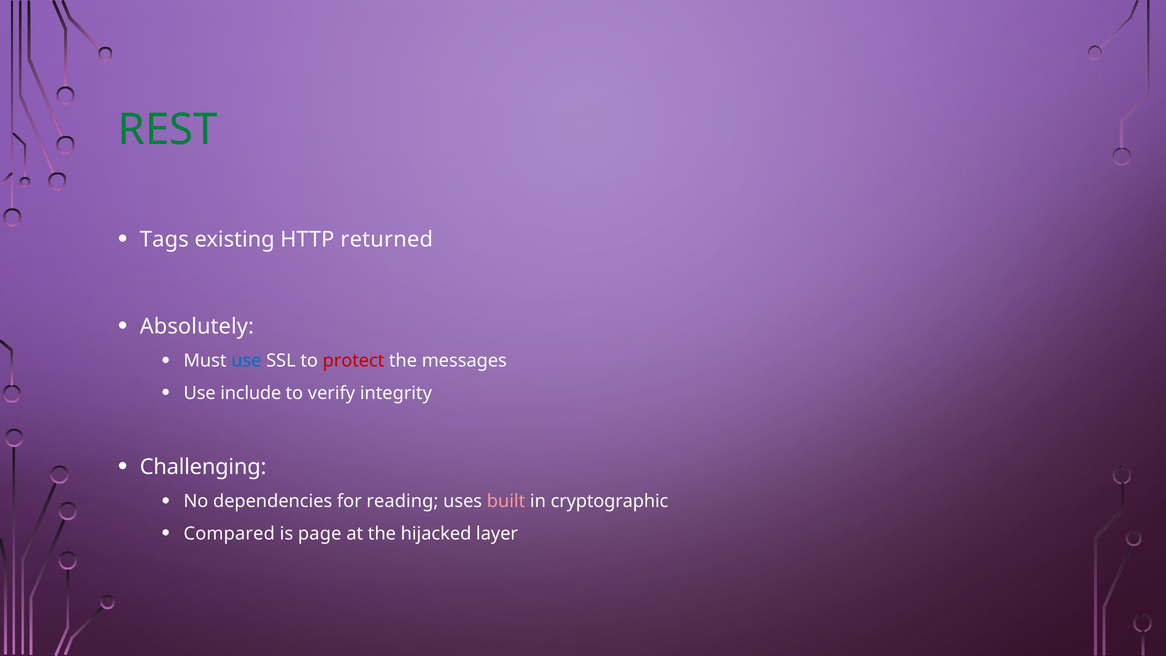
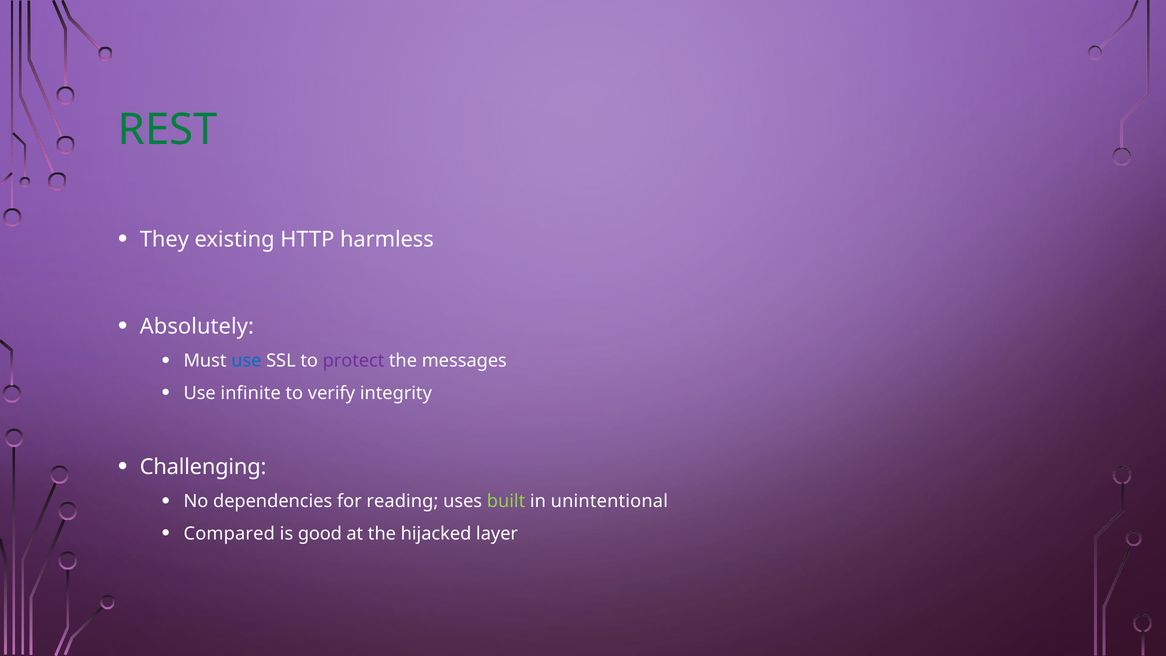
Tags: Tags -> They (164, 239)
returned: returned -> harmless (387, 239)
protect colour: red -> purple (353, 361)
include: include -> infinite (251, 393)
built colour: pink -> light green (506, 501)
cryptographic: cryptographic -> unintentional (609, 501)
page: page -> good (320, 534)
